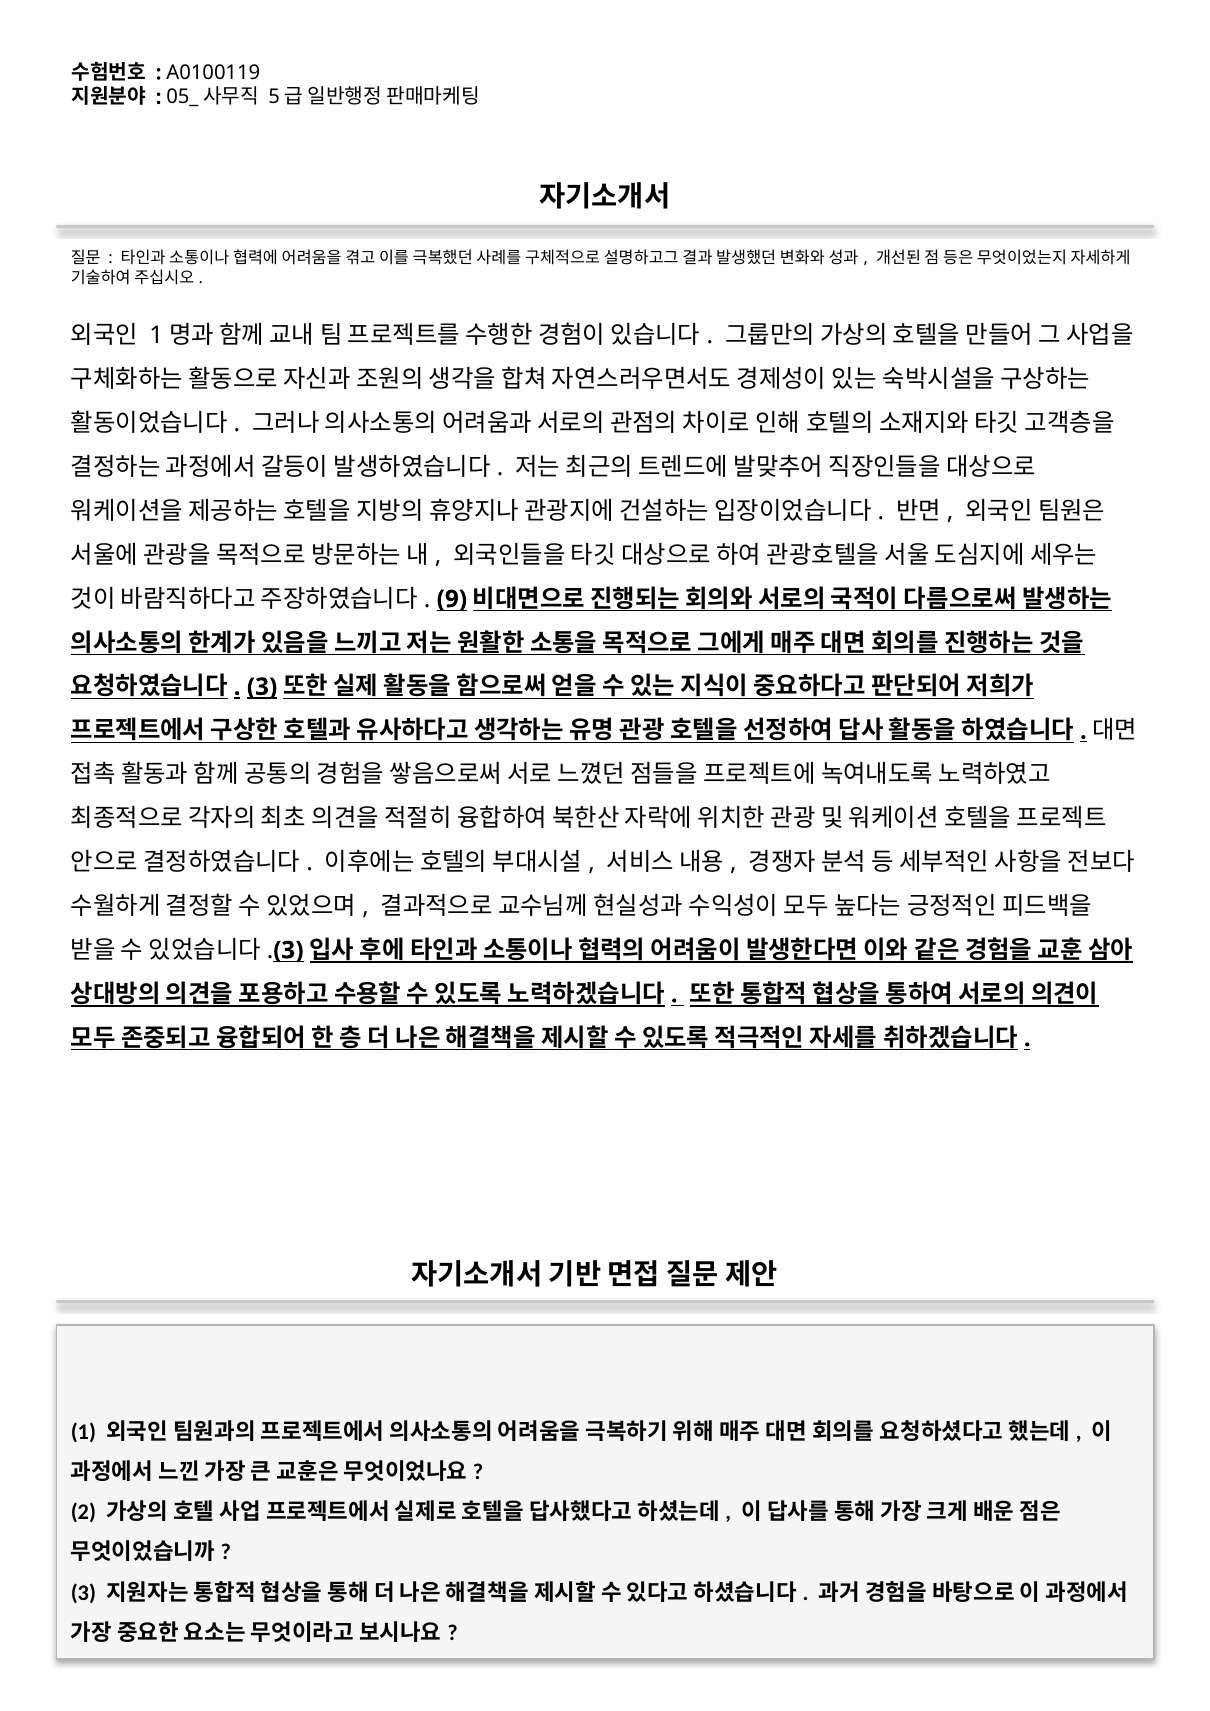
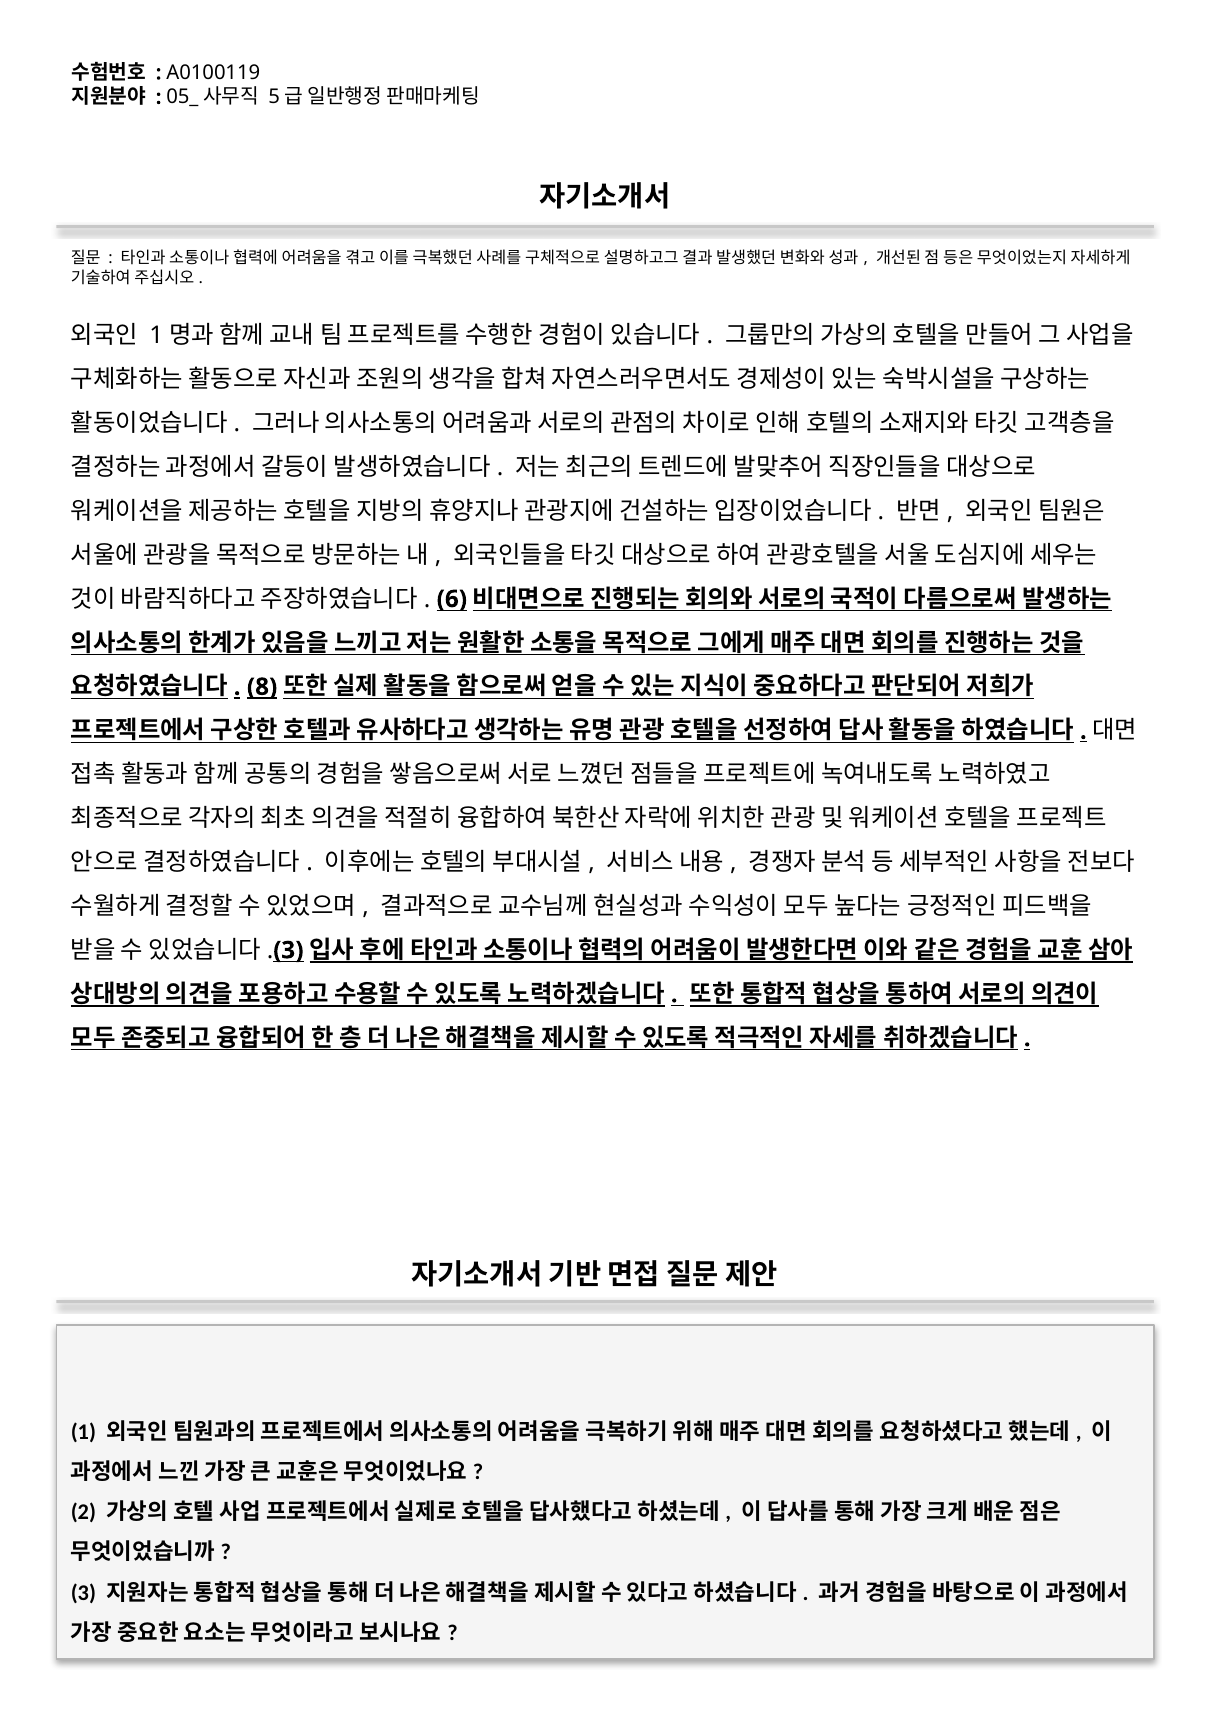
9: 9 -> 6 (452, 599)
3: 3 -> 8 (262, 687)
